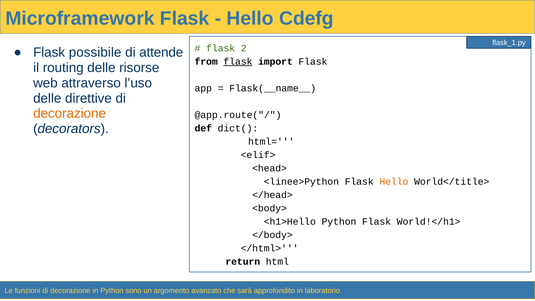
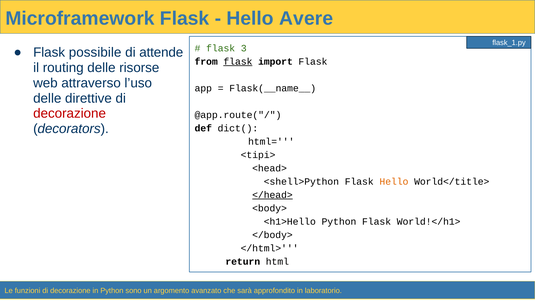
Cdefg: Cdefg -> Avere (306, 18)
2: 2 -> 3 (244, 48)
decorazione colour: orange -> red (70, 113)
<elif>: <elif> -> <tipi> (258, 155)
<linee>Python: <linee>Python -> <shell>Python (301, 181)
</head> underline: none -> present (272, 195)
